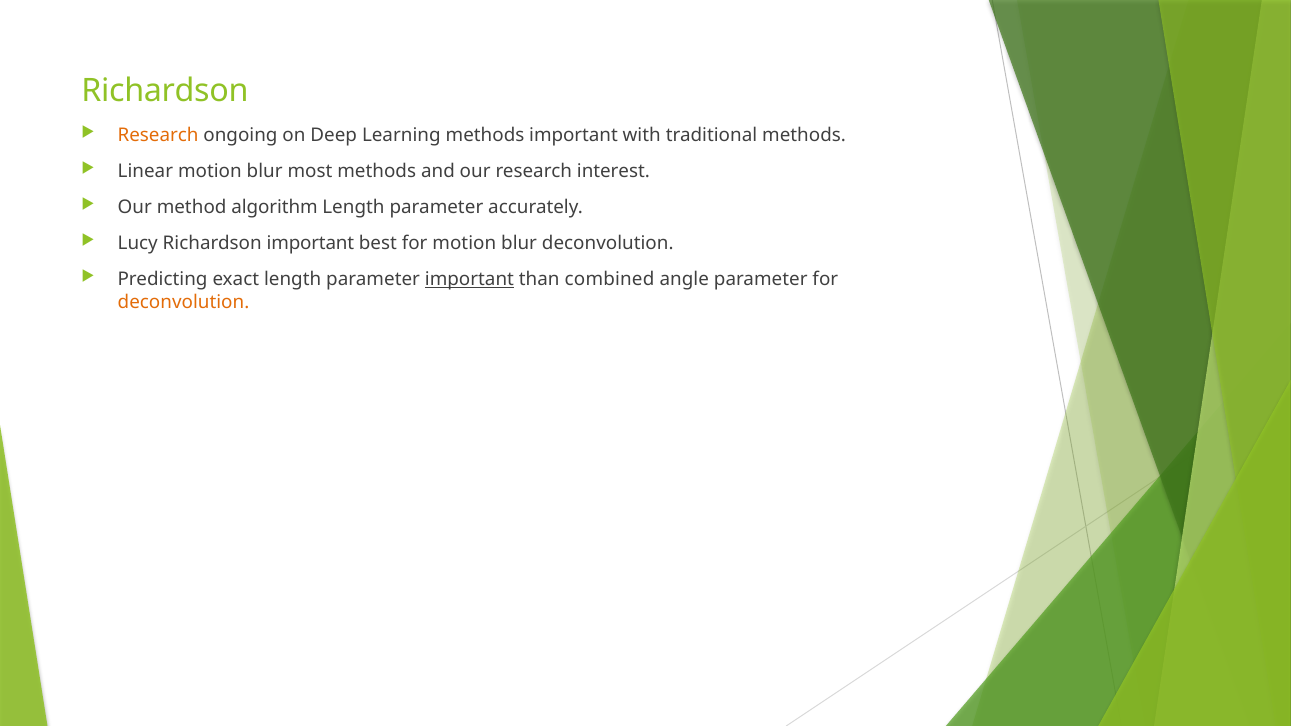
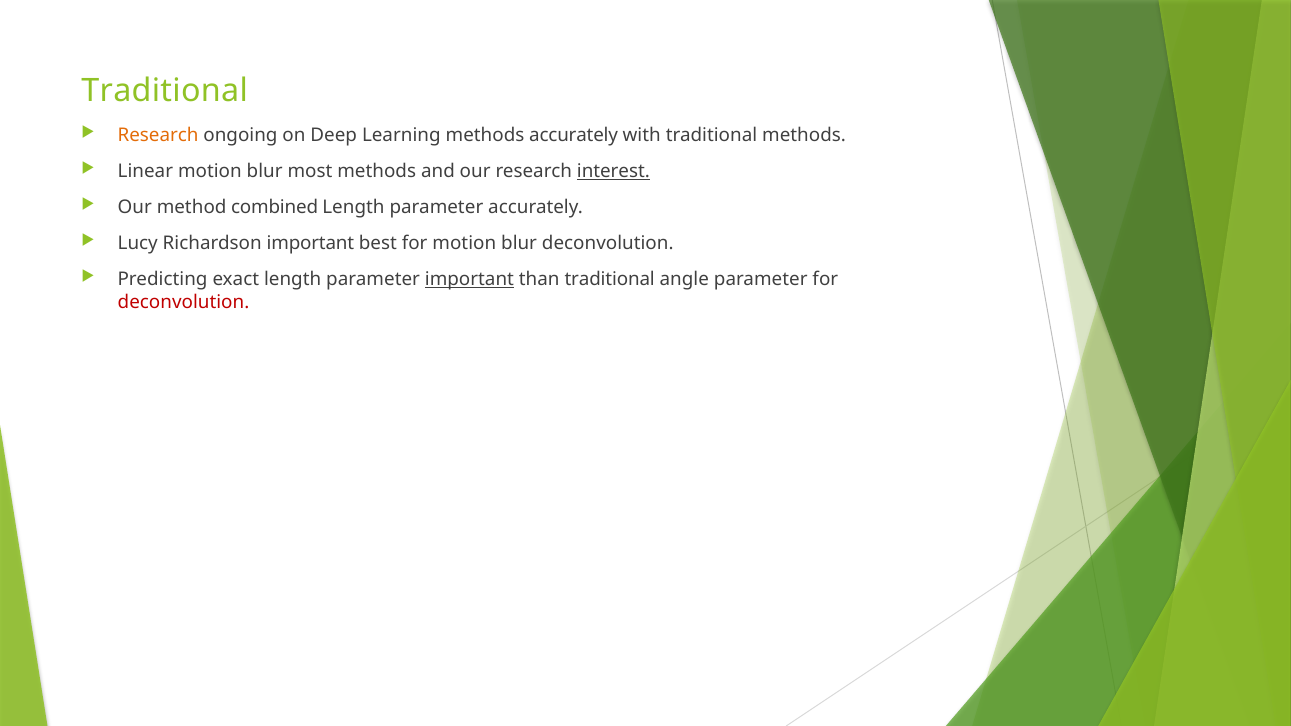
Richardson: Richardson -> Traditional (165, 91)
methods important: important -> accurately (574, 135)
interest underline: none -> present (613, 171)
algorithm: algorithm -> combined (275, 207)
than combined: combined -> traditional (610, 279)
deconvolution colour: orange -> red (184, 302)
